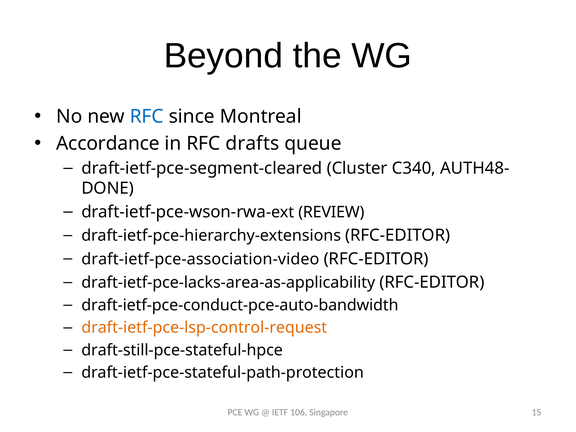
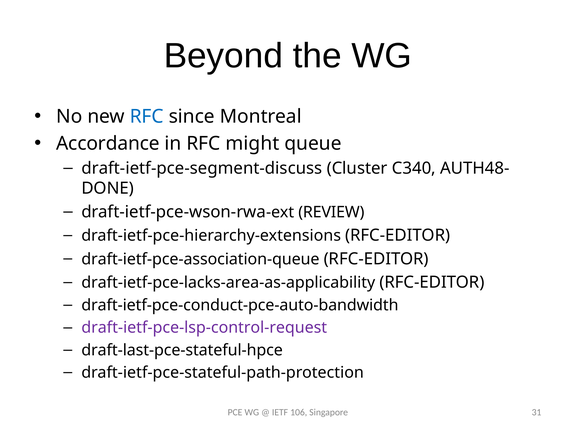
drafts: drafts -> might (252, 143)
draft-ietf-pce-segment-cleared: draft-ietf-pce-segment-cleared -> draft-ietf-pce-segment-discuss (202, 168)
draft-ietf-pce-association-video: draft-ietf-pce-association-video -> draft-ietf-pce-association-queue (200, 259)
draft-ietf-pce-lsp-control-request colour: orange -> purple (204, 328)
draft-still-pce-stateful-hpce: draft-still-pce-stateful-hpce -> draft-last-pce-stateful-hpce (182, 350)
15: 15 -> 31 (537, 412)
